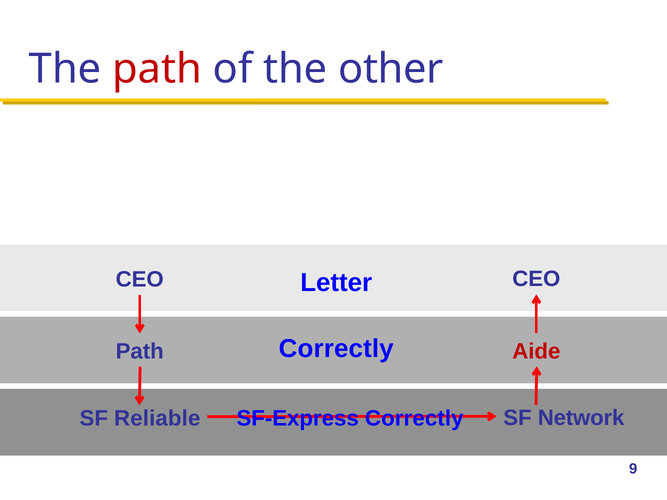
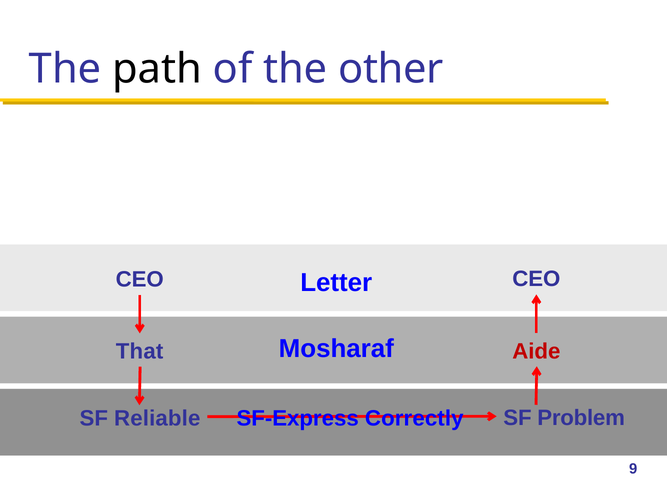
path colour: red -> black (157, 69)
Correctly: Correctly -> Mosharaf (336, 349)
Path: Path -> That (140, 352)
Network: Network -> Problem (581, 418)
